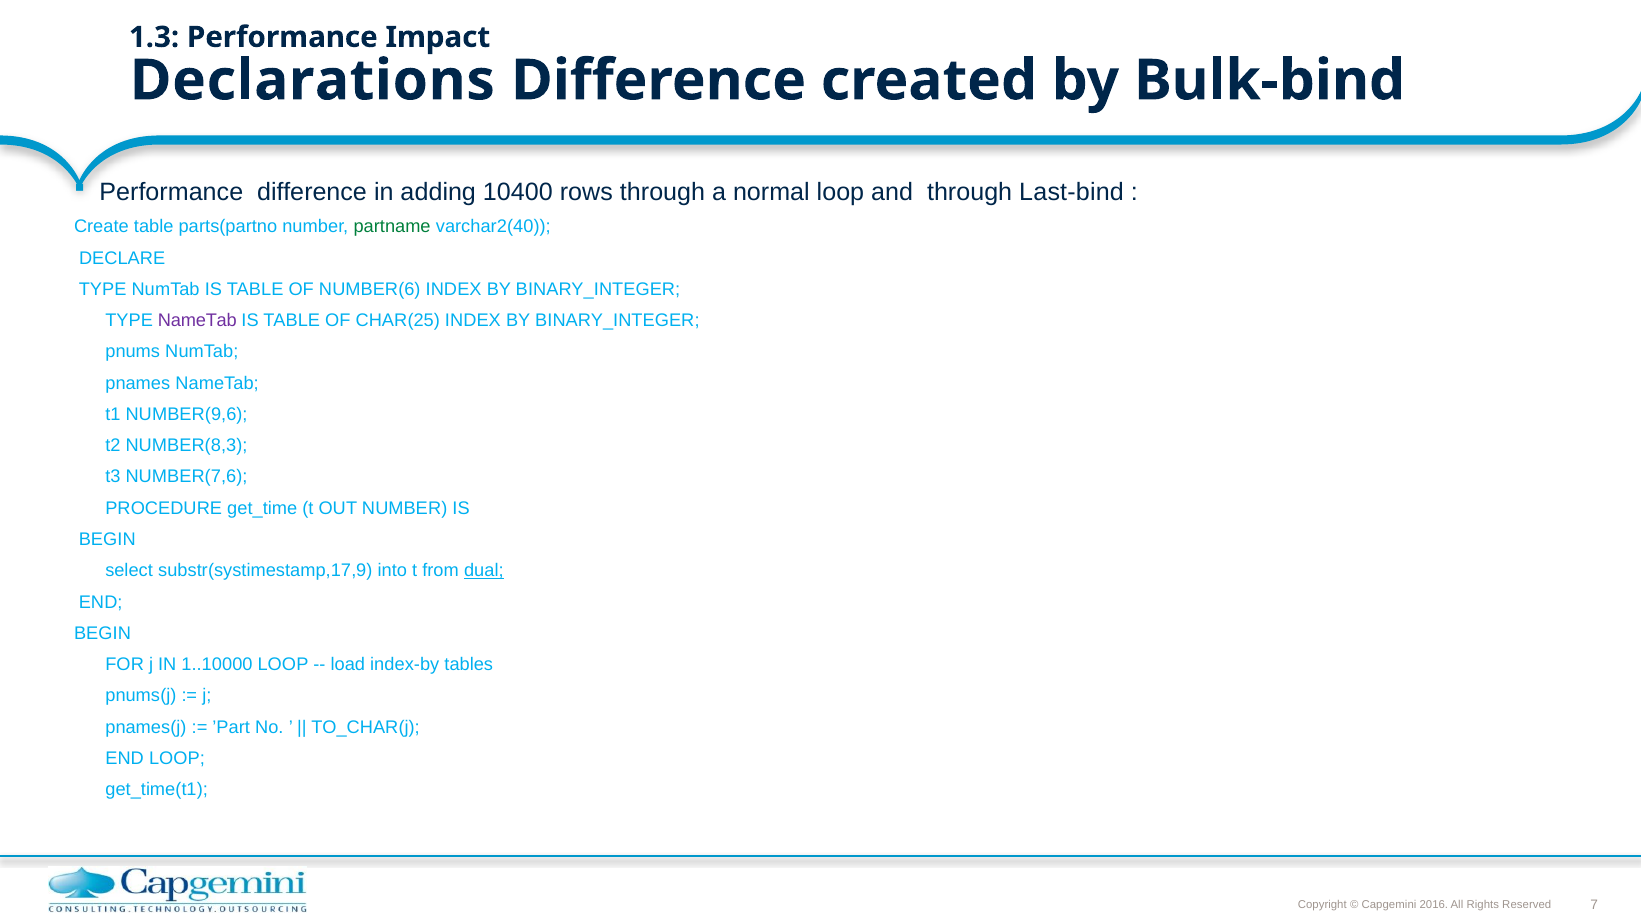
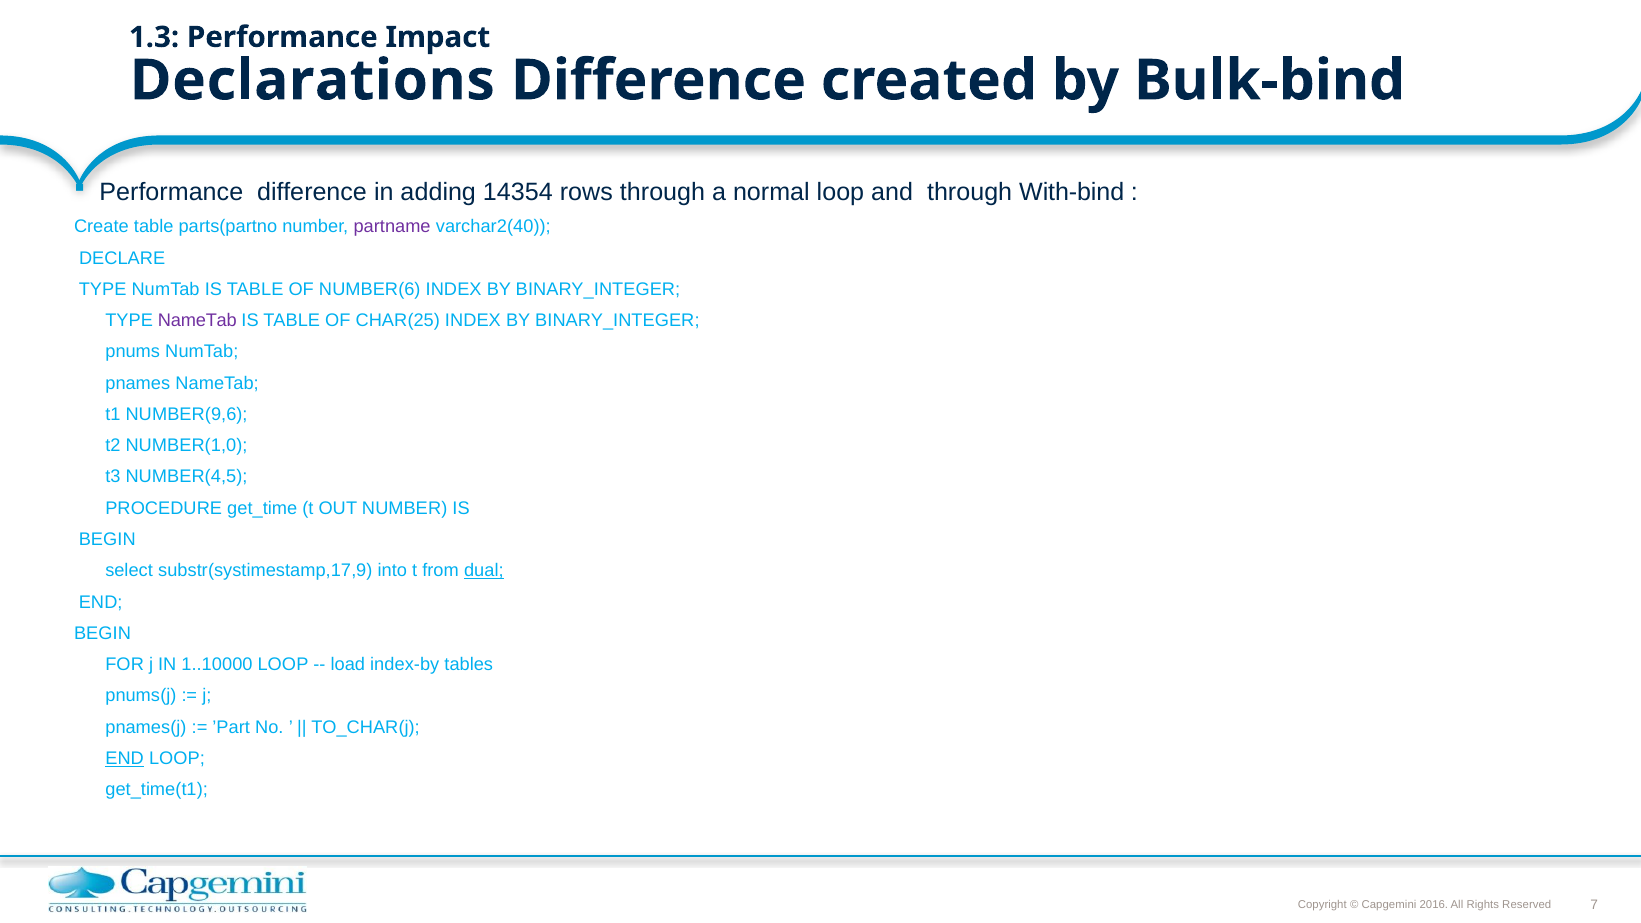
10400: 10400 -> 14354 (518, 192)
Last-bind: Last-bind -> With-bind (1072, 192)
partname colour: green -> purple (392, 227)
NUMBER(8,3: NUMBER(8,3 -> NUMBER(1,0 (186, 446)
NUMBER(7,6: NUMBER(7,6 -> NUMBER(4,5 (186, 477)
END underline: none -> present (125, 758)
